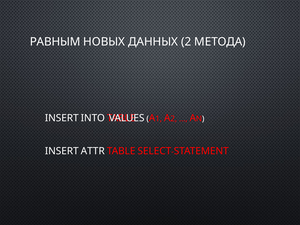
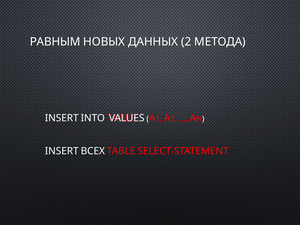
ATTR: ATTR -> ВСЕХ (93, 151)
